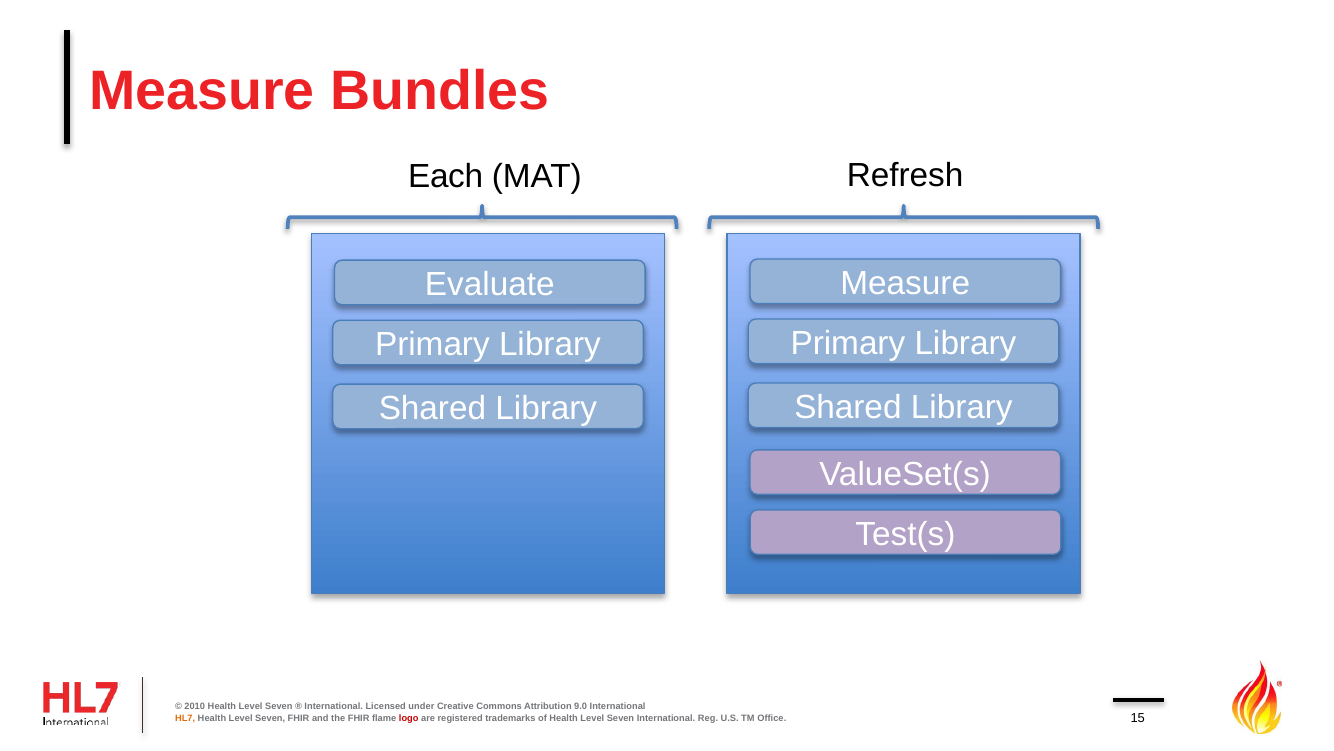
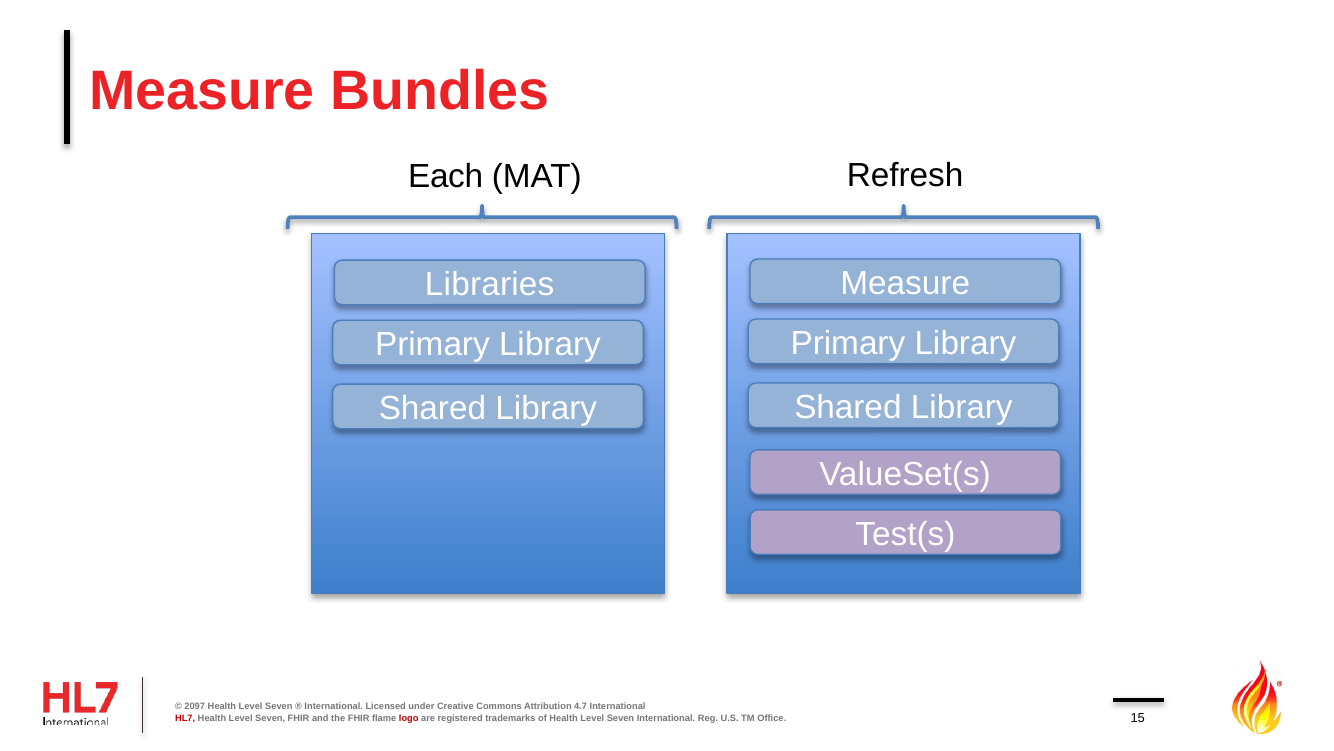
Evaluate: Evaluate -> Libraries (490, 285)
2010: 2010 -> 2097 (195, 706)
9.0: 9.0 -> 4.7 (581, 706)
HL7 colour: orange -> red (185, 717)
